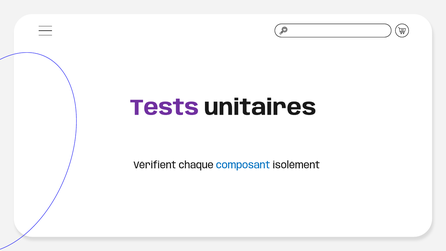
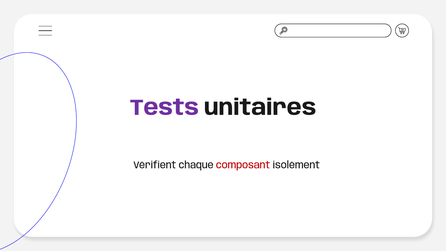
composant colour: blue -> red (243, 165)
